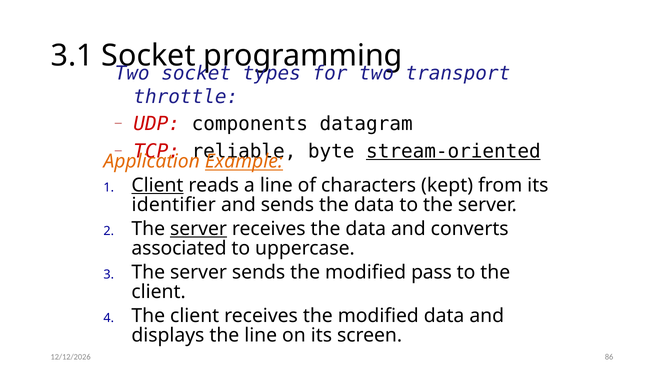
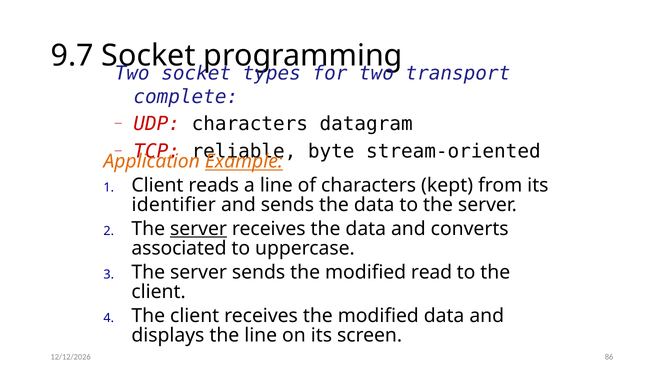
3.1: 3.1 -> 9.7 (72, 56)
throttle: throttle -> complete (186, 97)
UDP components: components -> characters (250, 124)
stream-oriented underline: present -> none (453, 151)
Client underline: present -> none (157, 185)
pass: pass -> read (432, 272)
